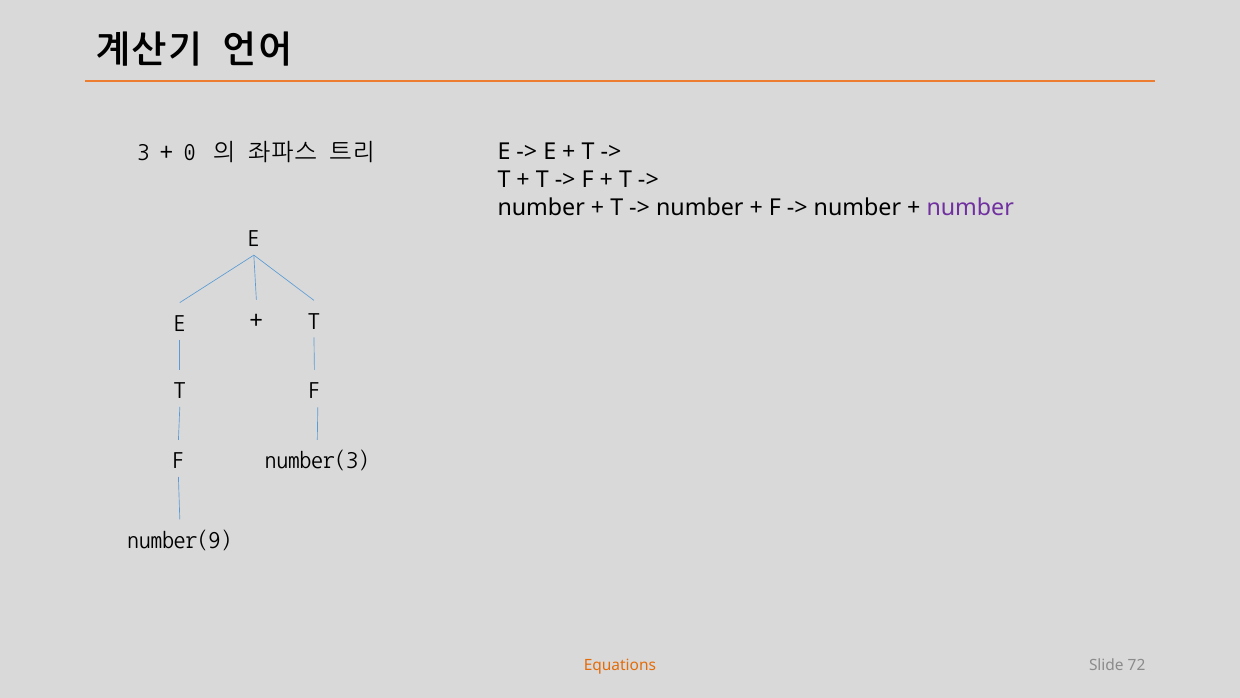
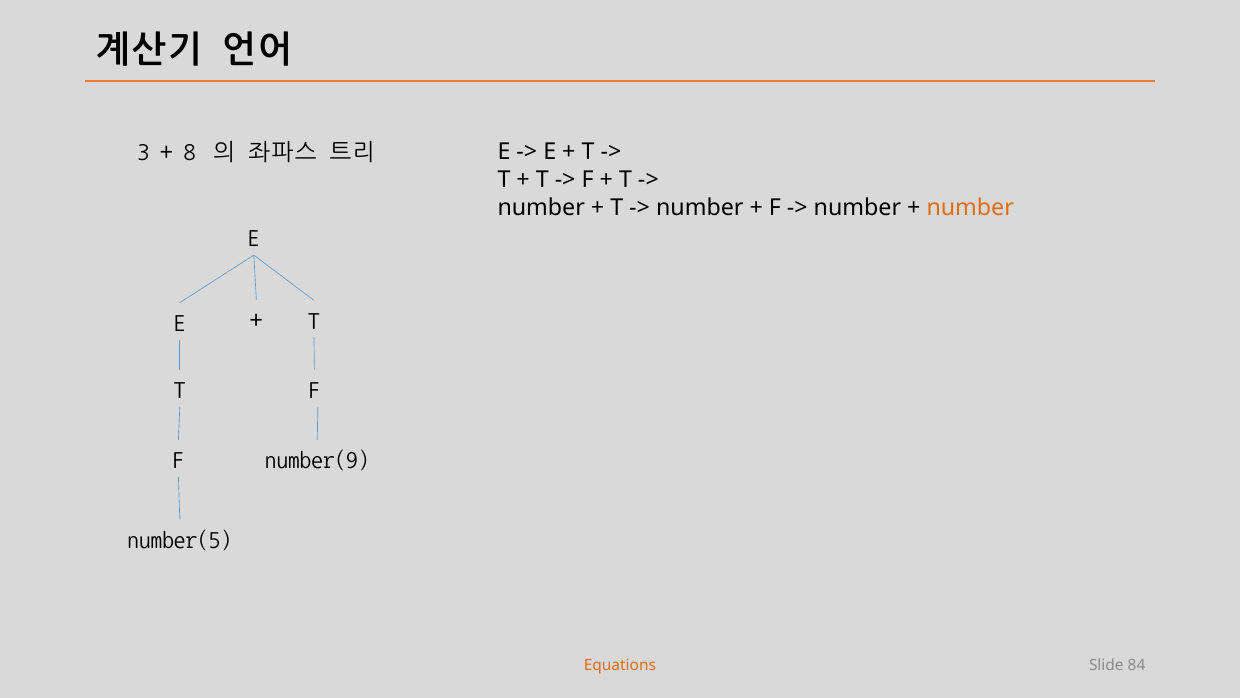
0: 0 -> 8 (190, 152)
number colour: purple -> orange (970, 207)
number(3: number(3 -> number(9 (317, 460)
number(9: number(9 -> number(5 (180, 539)
72: 72 -> 84 (1137, 665)
